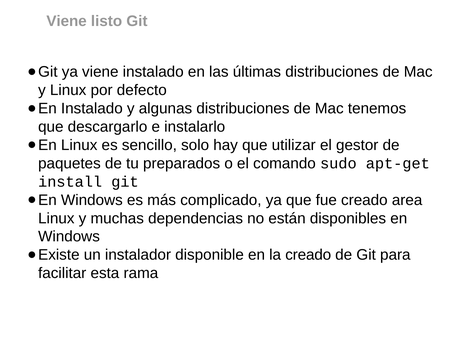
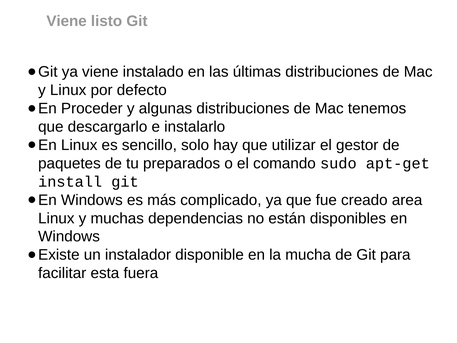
Instalado: Instalado -> Proceder (92, 108)
la creado: creado -> mucha (308, 255)
rama: rama -> fuera (141, 273)
